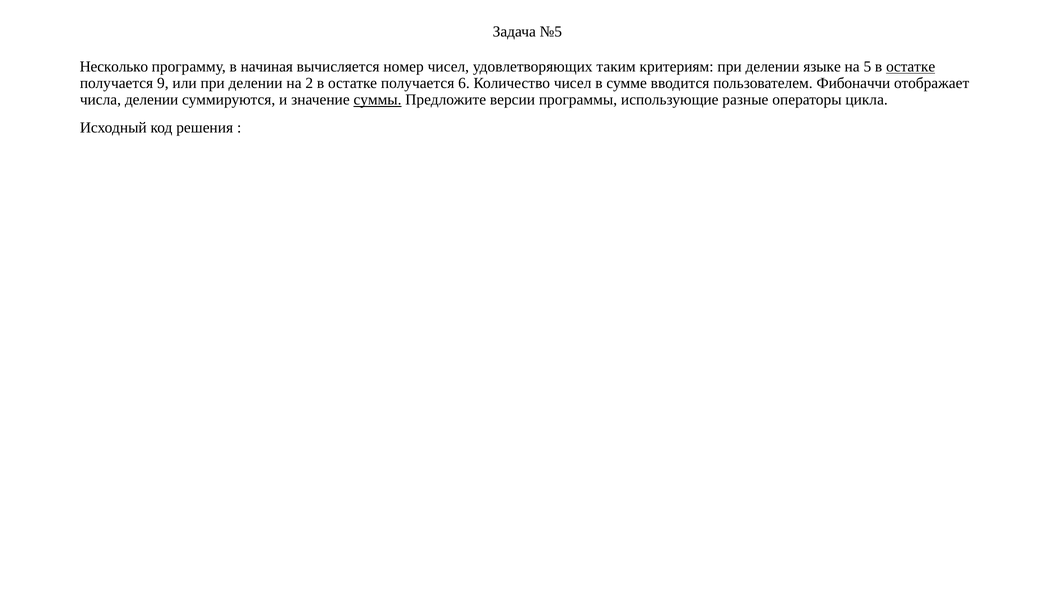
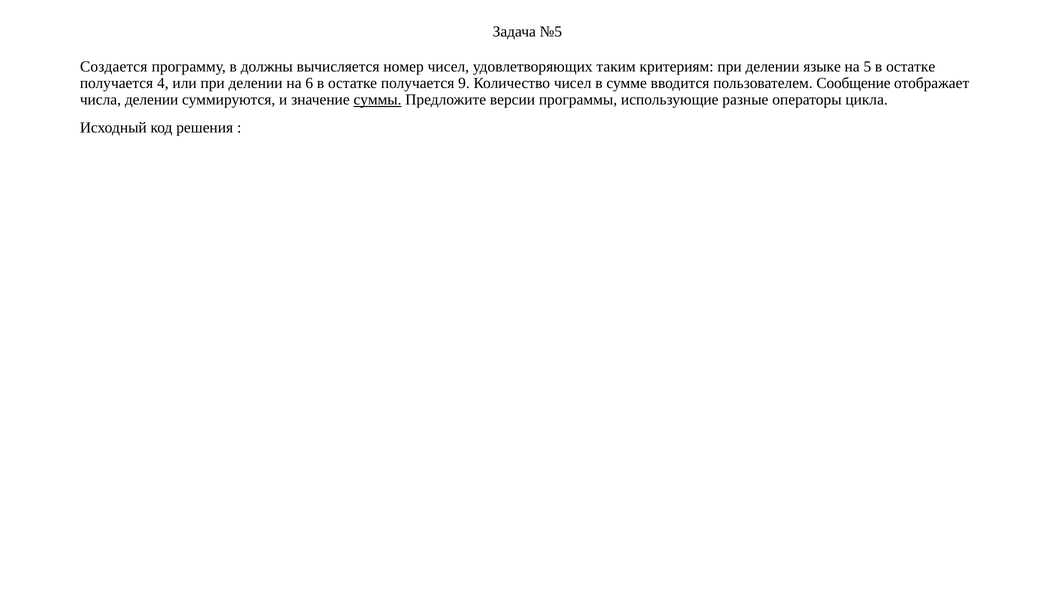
Несколько: Несколько -> Создается (114, 67)
начиная: начиная -> должны (267, 67)
остатке underline: present -> none (911, 67)
9: 9 -> 4 (163, 83)
2: 2 -> 6 (309, 83)
6: 6 -> 9 (464, 83)
Фибоначчи: Фибоначчи -> Сообщение (853, 83)
